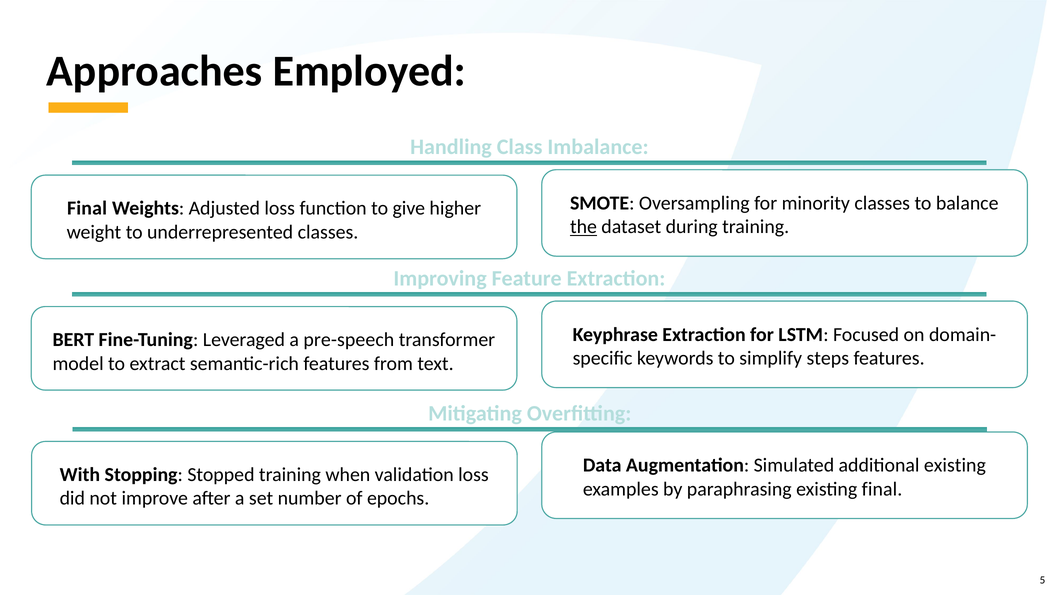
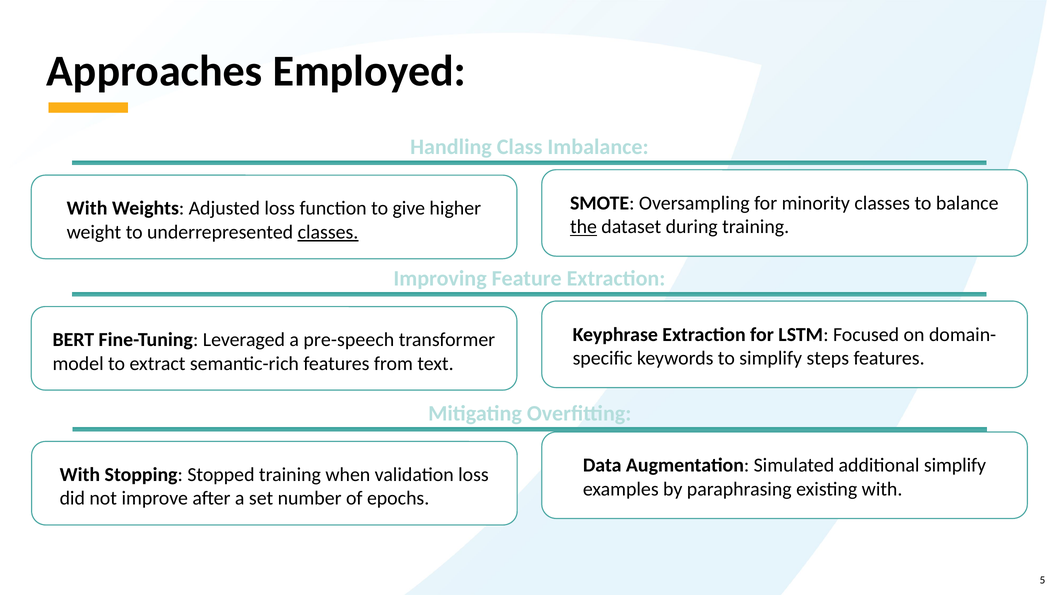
Final: Final -> With (87, 209)
classes underline: none -> present (328, 232)
additional existing: existing -> simplify (955, 466)
existing final: final -> with (882, 490)
